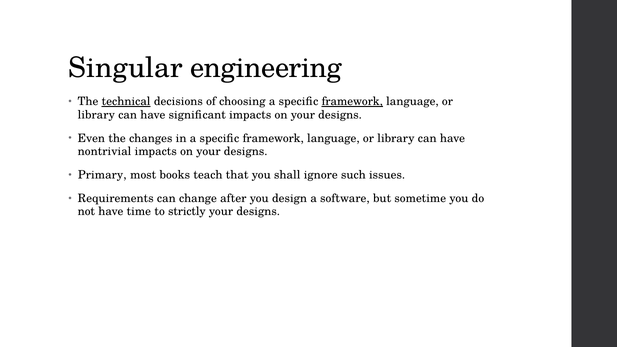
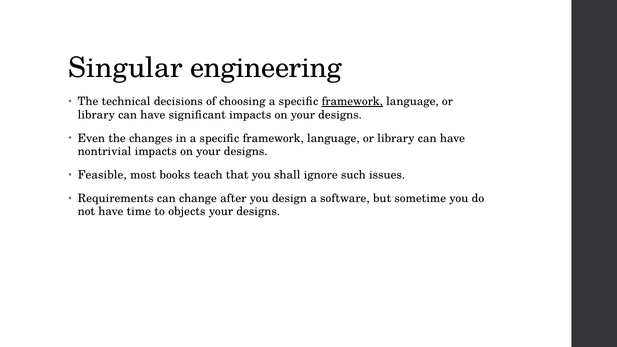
technical underline: present -> none (126, 102)
Primary: Primary -> Feasible (102, 175)
strictly: strictly -> objects (187, 212)
